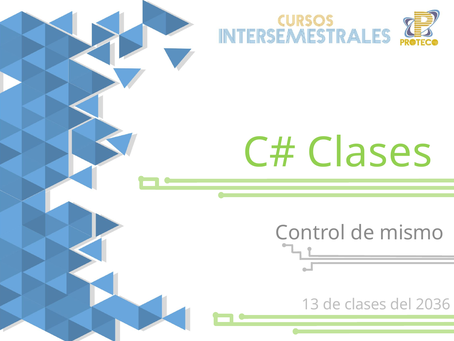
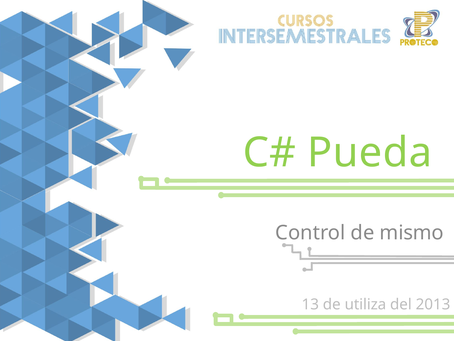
Clases: Clases -> Pueda (370, 152)
de clases: clases -> utiliza (365, 304)
2036: 2036 -> 2013 (433, 304)
